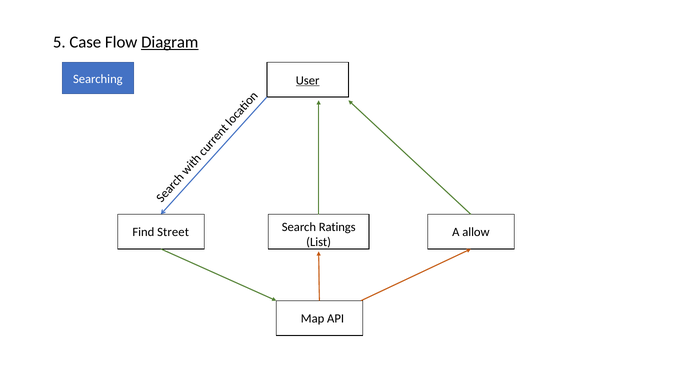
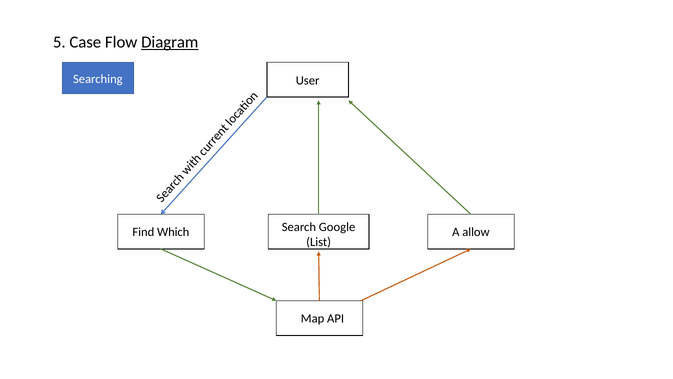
User underline: present -> none (308, 80)
Ratings: Ratings -> Google (337, 227)
Street: Street -> Which (173, 232)
